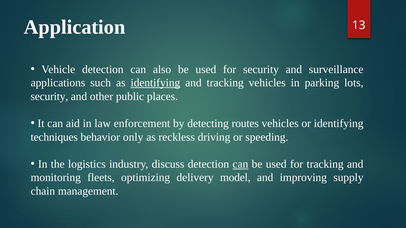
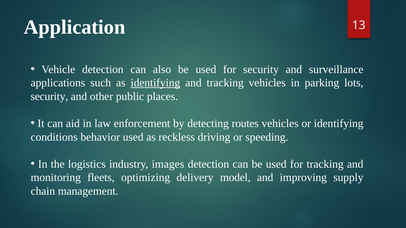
techniques: techniques -> conditions (54, 137)
behavior only: only -> used (133, 137)
discuss: discuss -> images (168, 164)
can underline: present -> none (240, 164)
